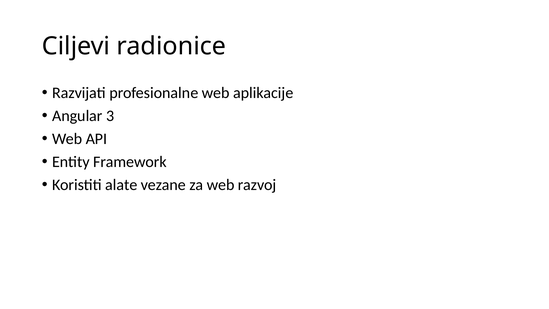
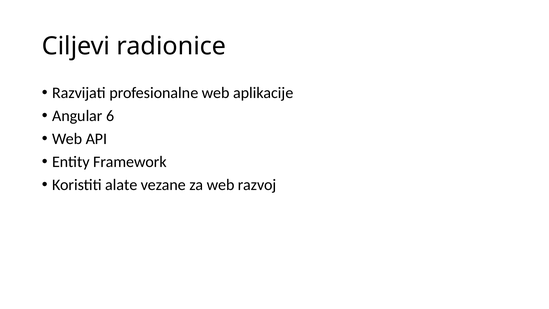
3: 3 -> 6 (110, 116)
